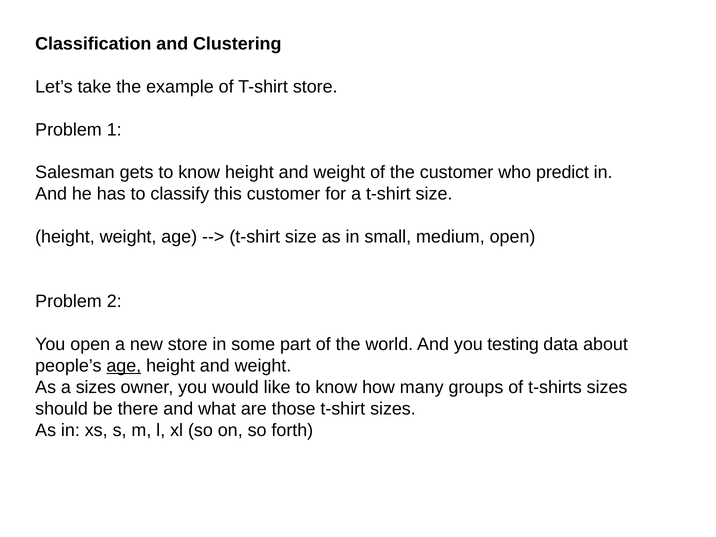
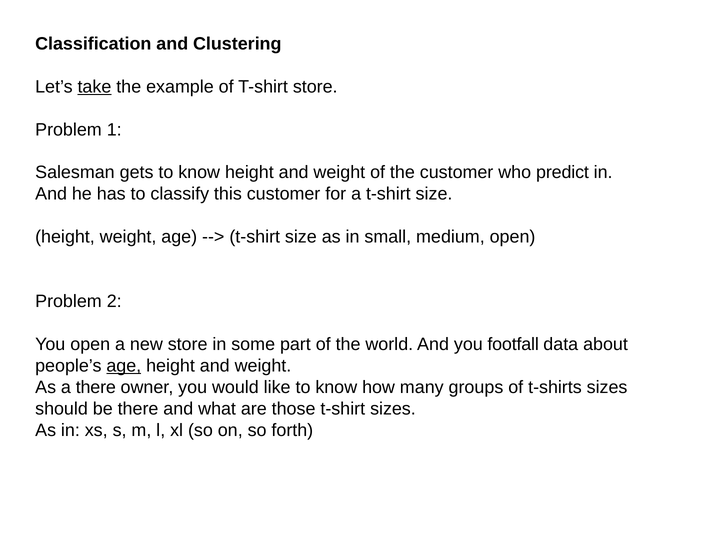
take underline: none -> present (94, 87)
testing: testing -> footfall (513, 344)
a sizes: sizes -> there (96, 387)
